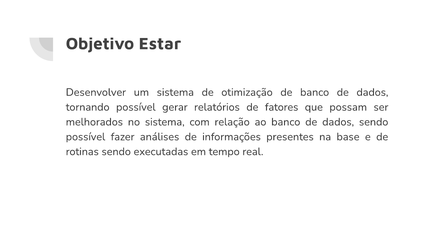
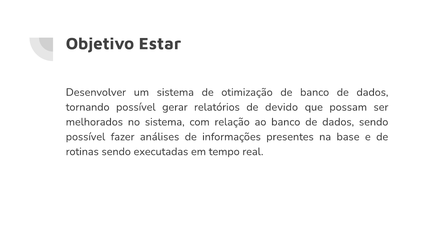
fatores: fatores -> devido (282, 107)
